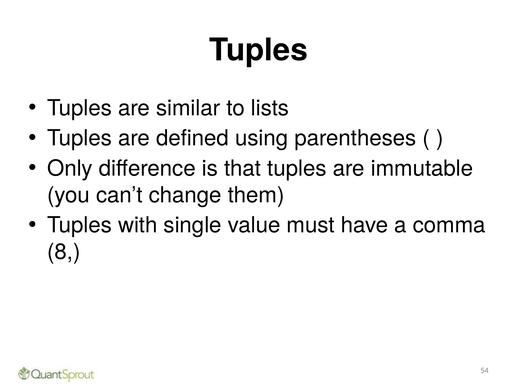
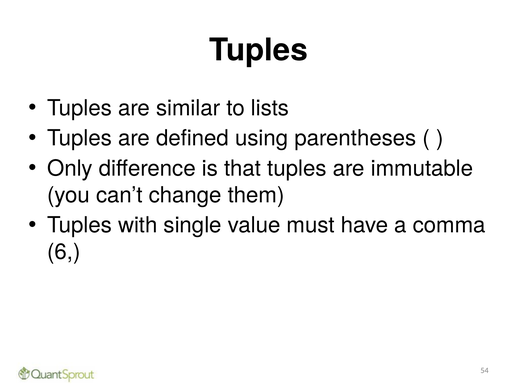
8: 8 -> 6 (64, 252)
